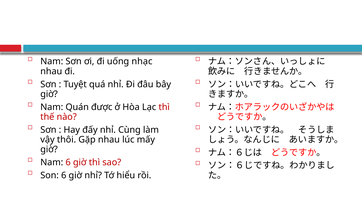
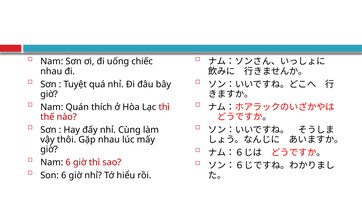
nhạc: nhạc -> chiếc (142, 61)
được: được -> thích (102, 107)
